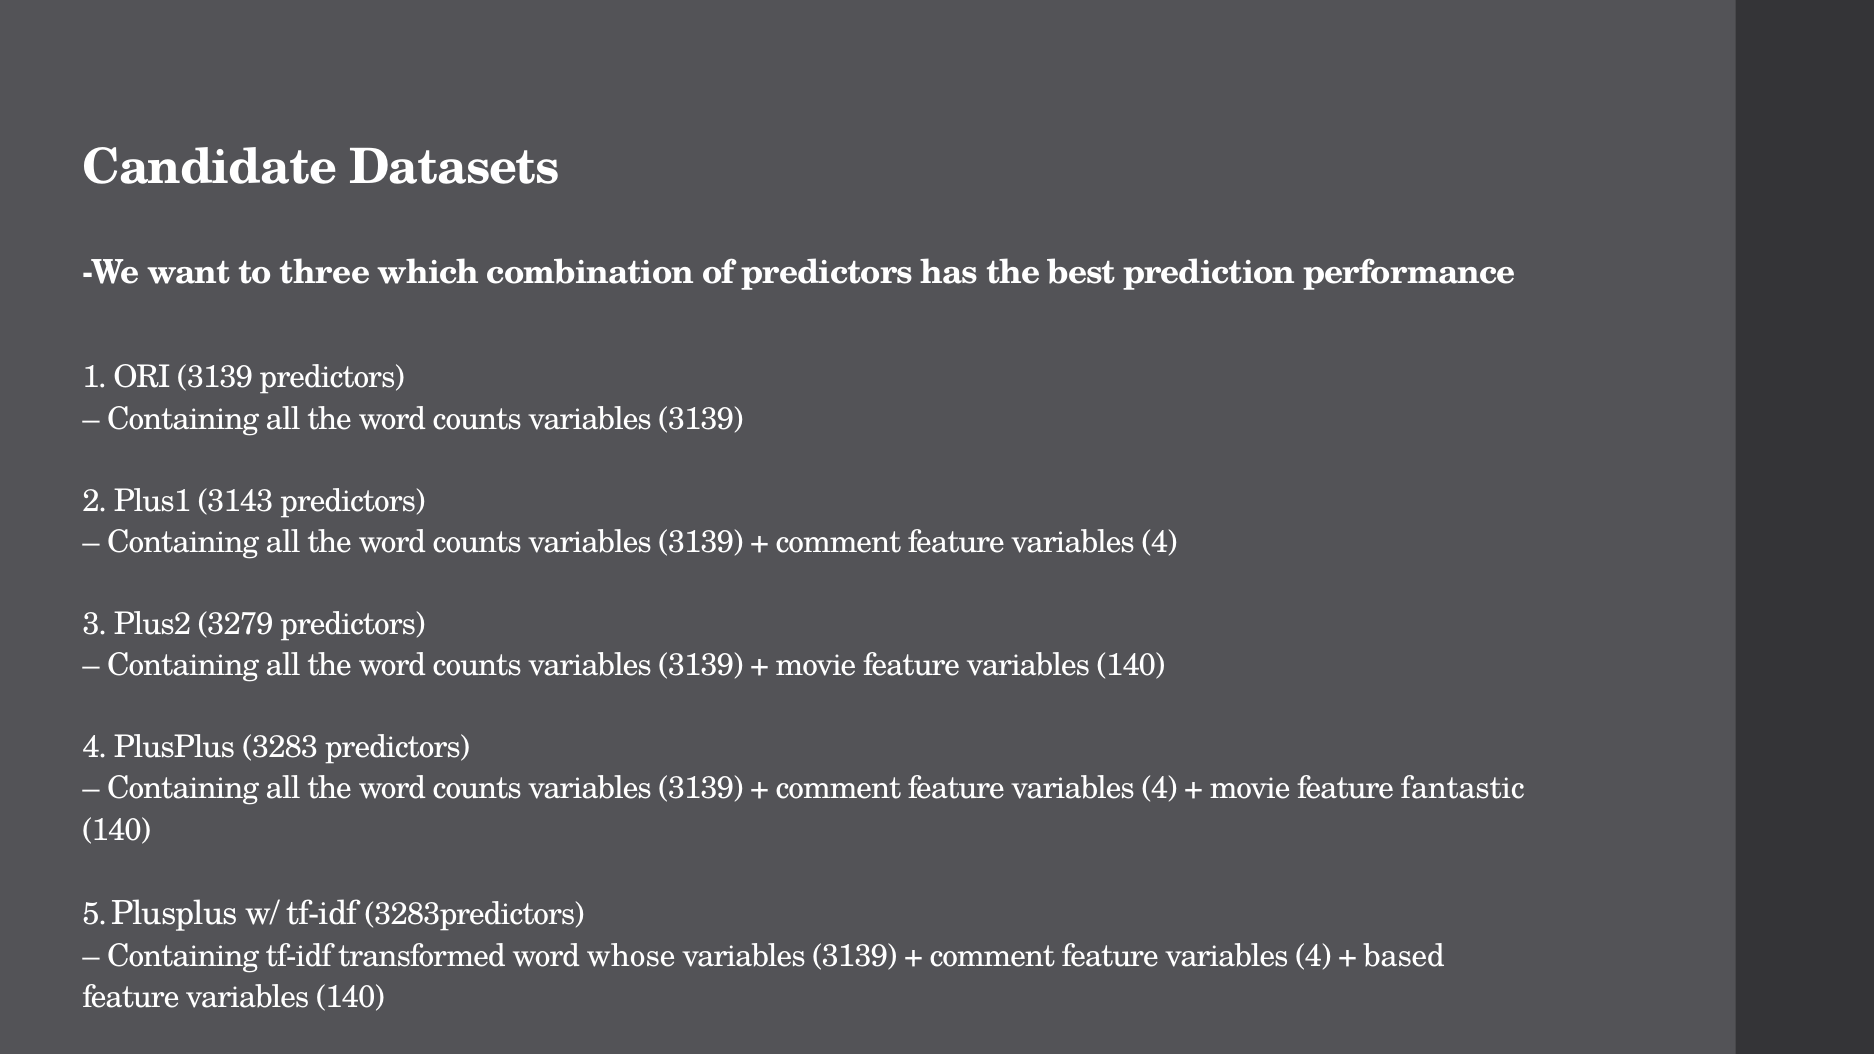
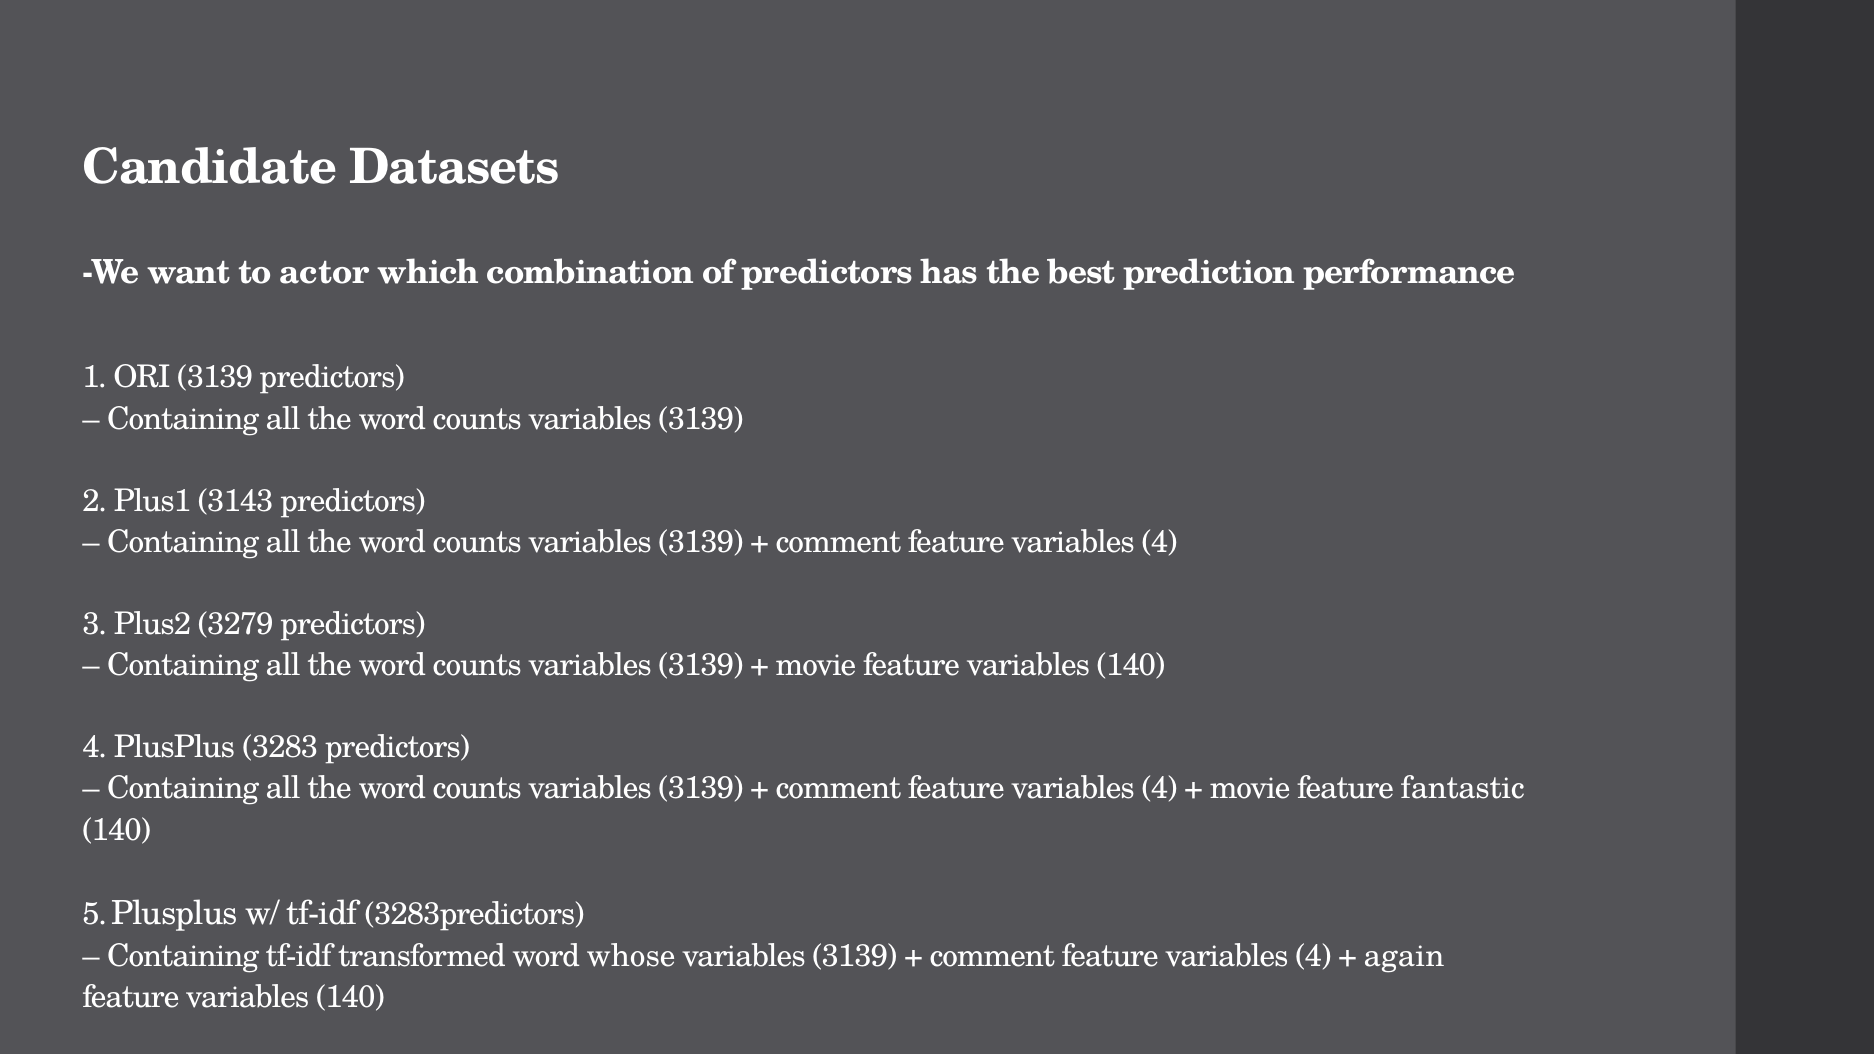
three: three -> actor (325, 272)
based: based -> again (1404, 956)
